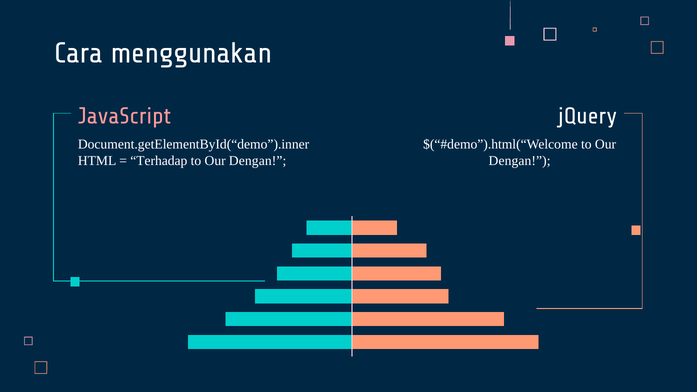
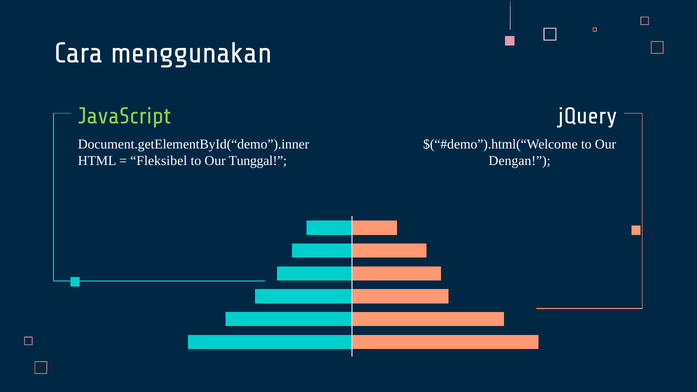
JavaScript colour: pink -> light green (124, 116)
Terhadap: Terhadap -> Fleksibel (159, 161)
Dengan: Dengan -> Tunggal (258, 161)
